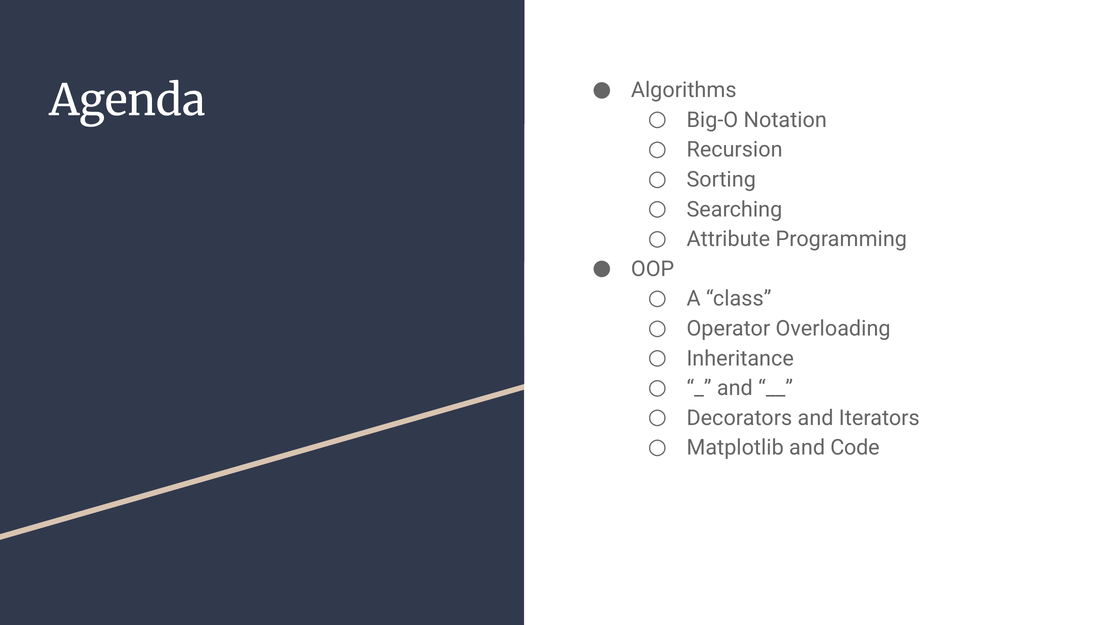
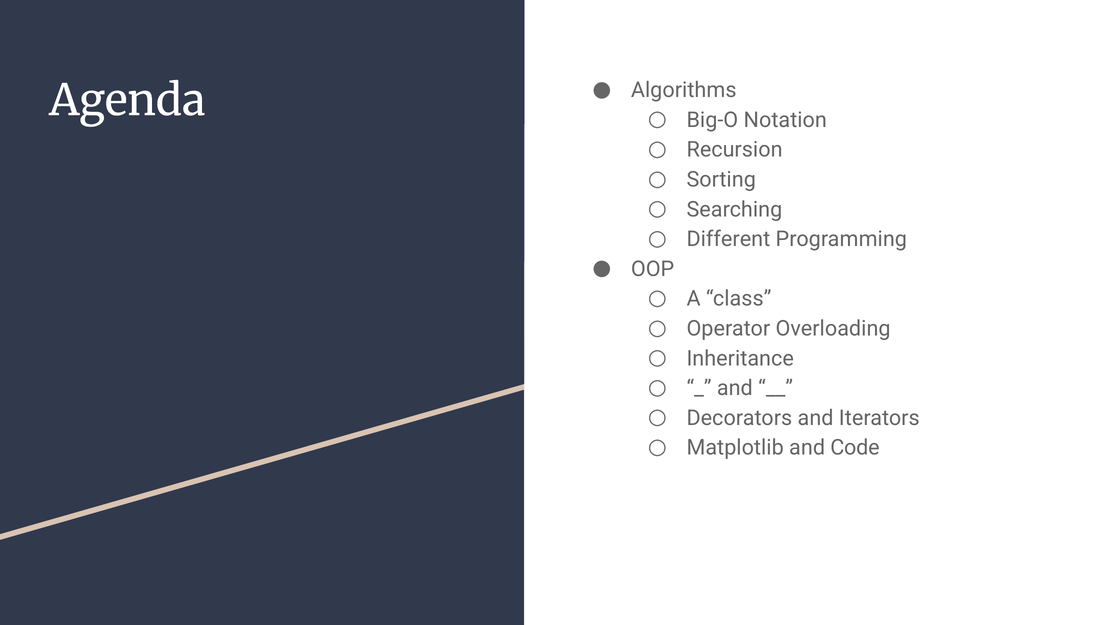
Attribute: Attribute -> Different (728, 239)
